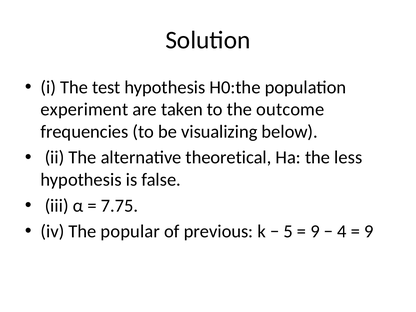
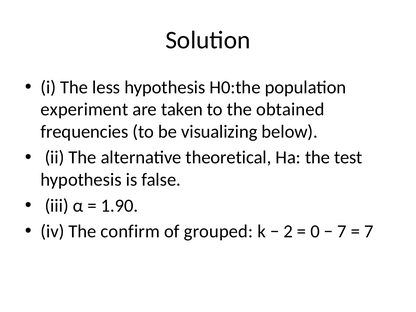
test: test -> less (106, 87)
outcome: outcome -> obtained (290, 109)
less: less -> test (348, 158)
7.75: 7.75 -> 1.90 (120, 206)
popular: popular -> confirm (130, 232)
previous: previous -> grouped (218, 232)
5: 5 -> 2 (288, 232)
9: 9 -> 0 (315, 232)
4: 4 -> 7 (342, 232)
9: 9 -> 7 (369, 232)
